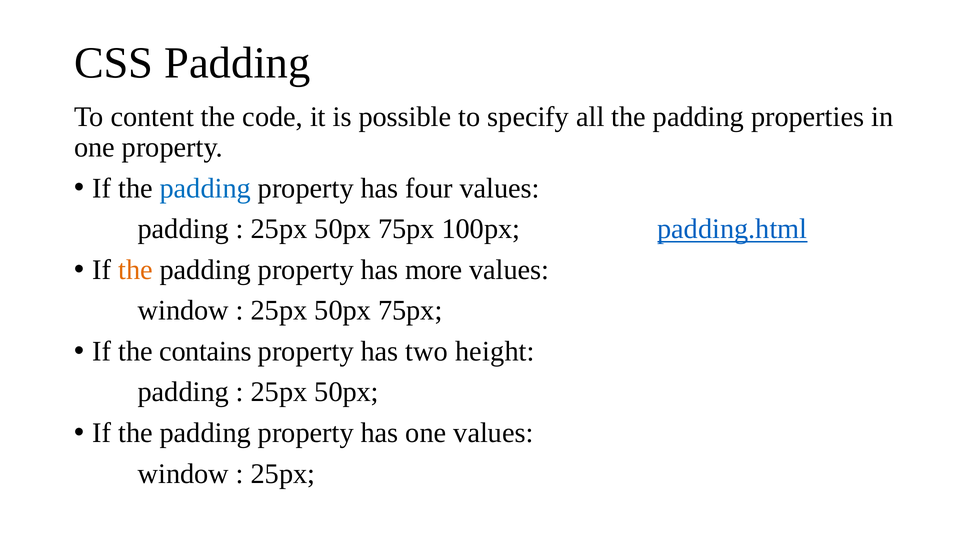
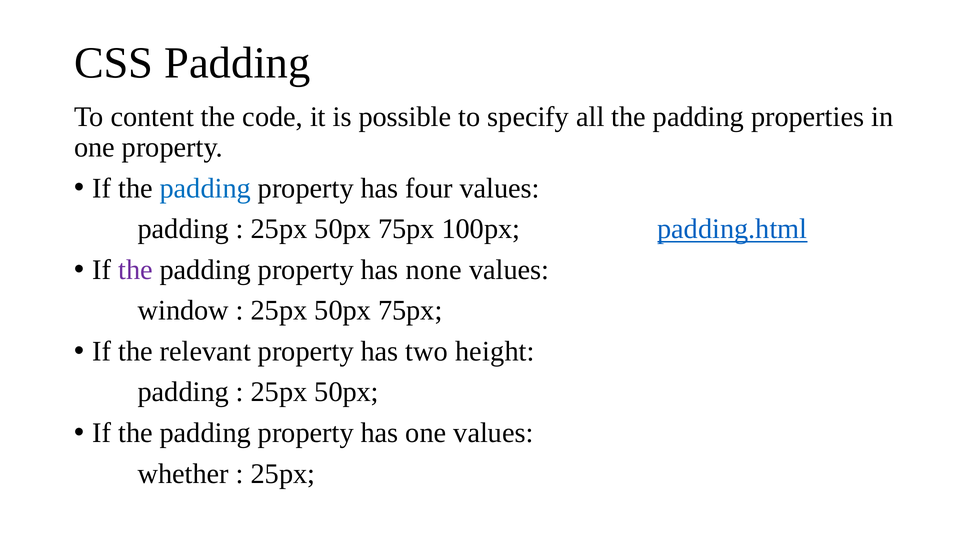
the colour: orange -> purple (135, 270)
more: more -> none (434, 270)
contains: contains -> relevant (205, 351)
window: window -> whether (183, 473)
